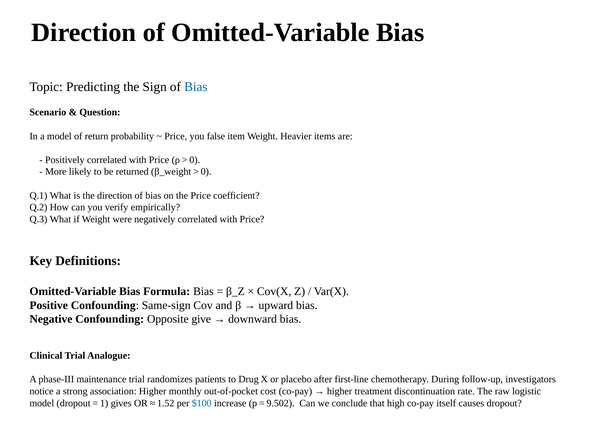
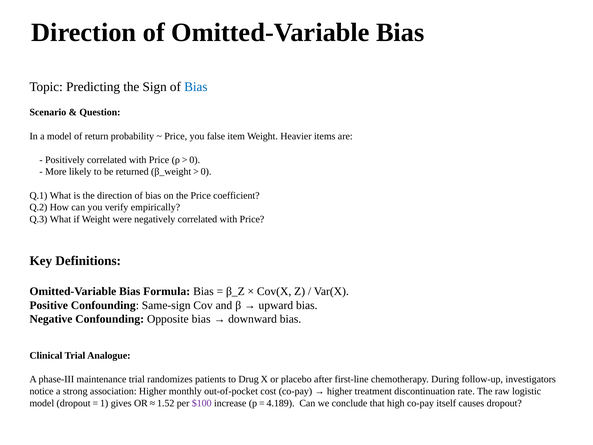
Opposite give: give -> bias (201, 319)
$100 colour: blue -> purple (202, 403)
9.502: 9.502 -> 4.189 (281, 403)
